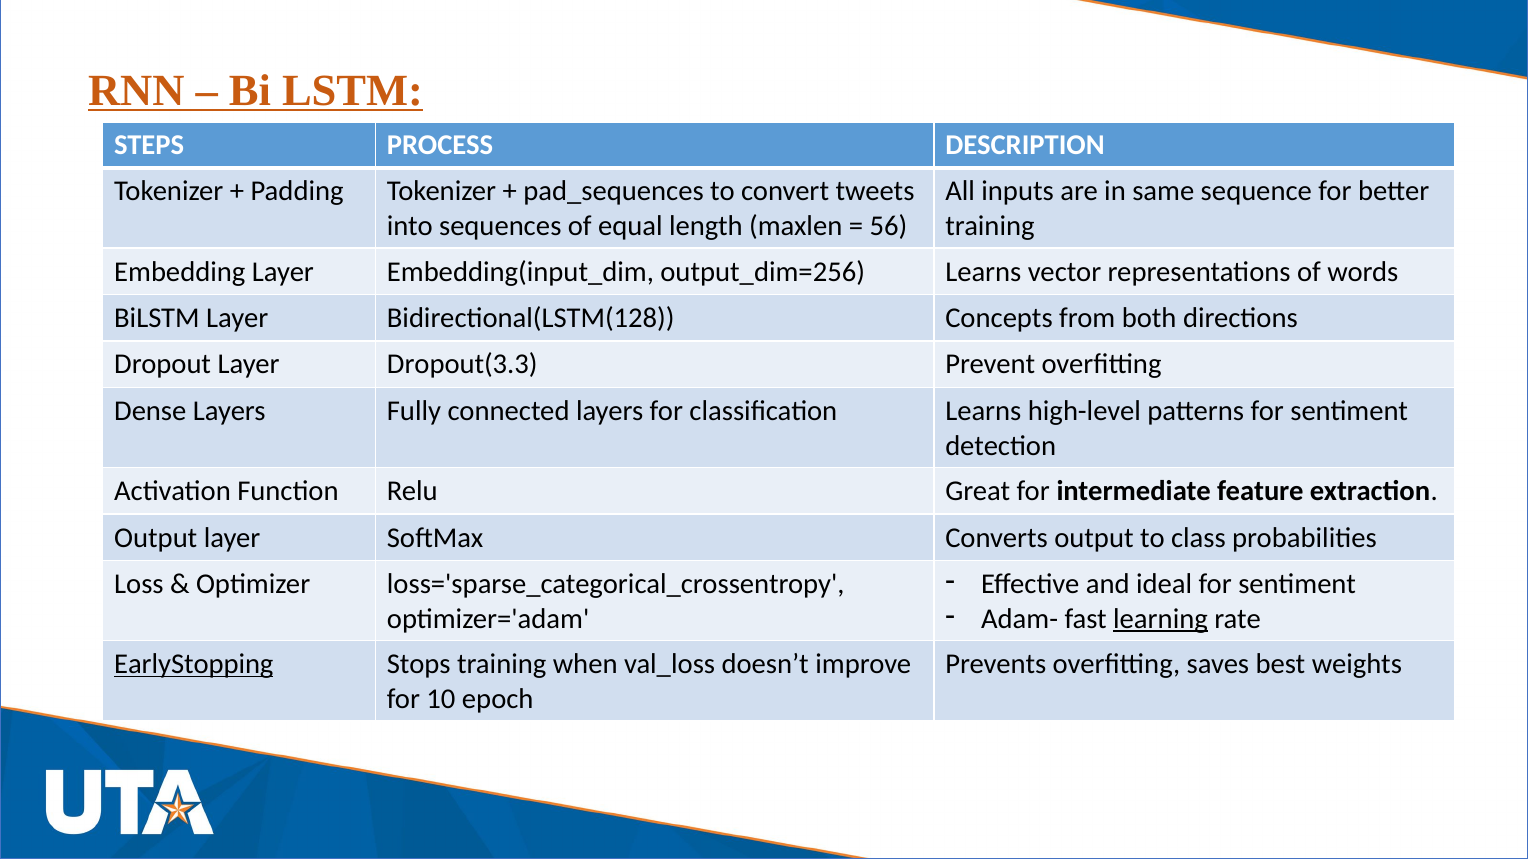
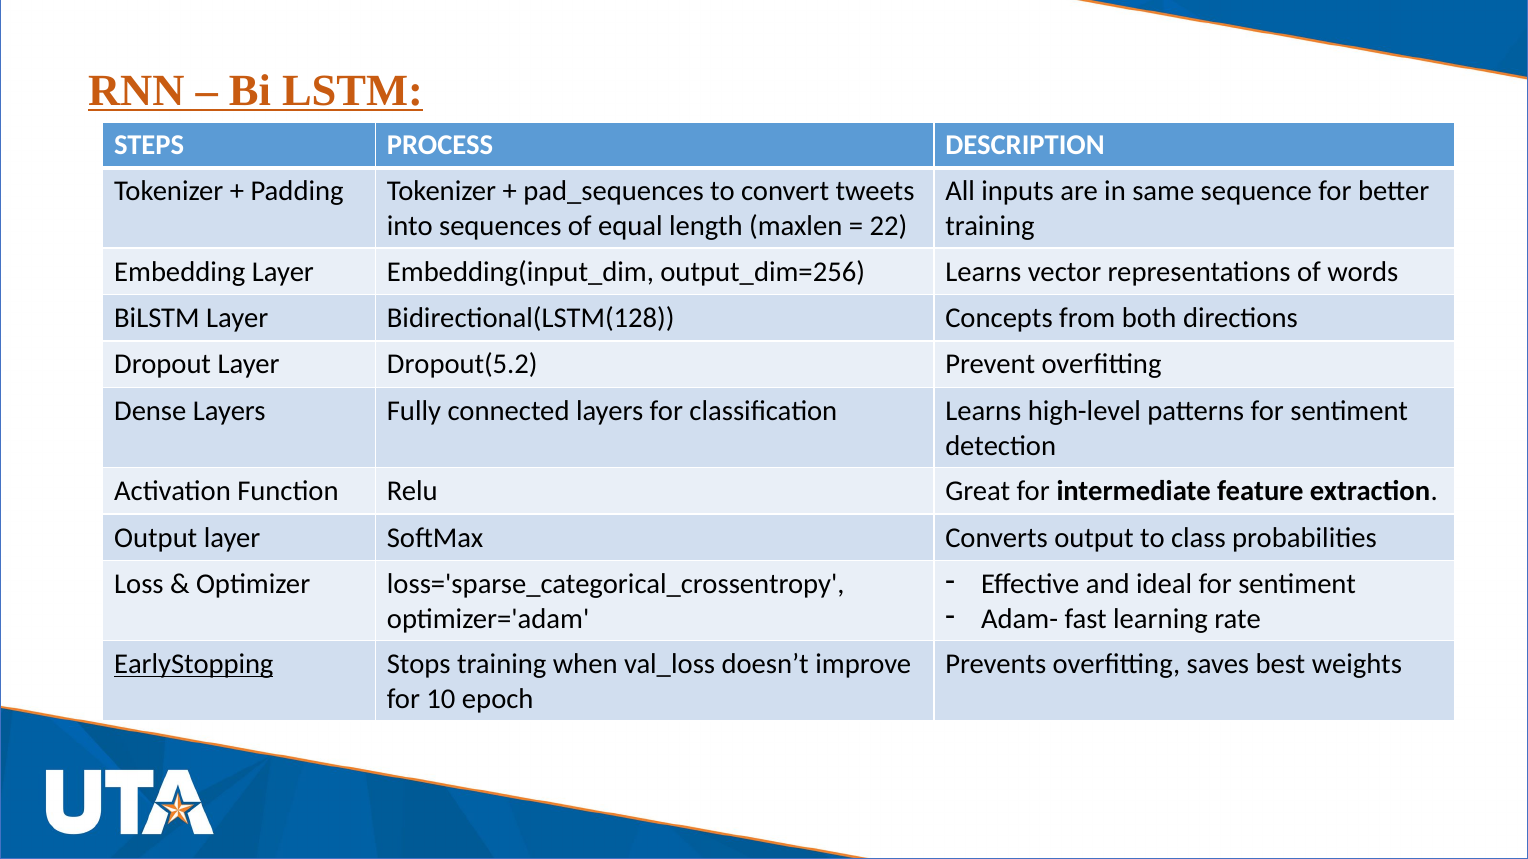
56: 56 -> 22 (888, 226)
Dropout(3.3: Dropout(3.3 -> Dropout(5.2 (462, 365)
learning underline: present -> none (1161, 619)
